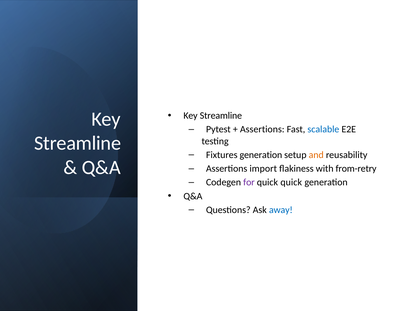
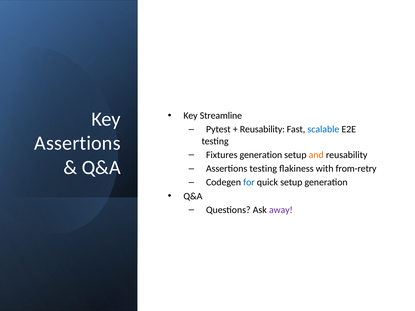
Assertions: Assertions -> Reusability (262, 130)
Streamline: Streamline -> Assertions (77, 143)
Assertions import: import -> testing (263, 169)
for colour: purple -> blue (249, 183)
quick quick: quick -> setup (291, 183)
away colour: blue -> purple (281, 210)
